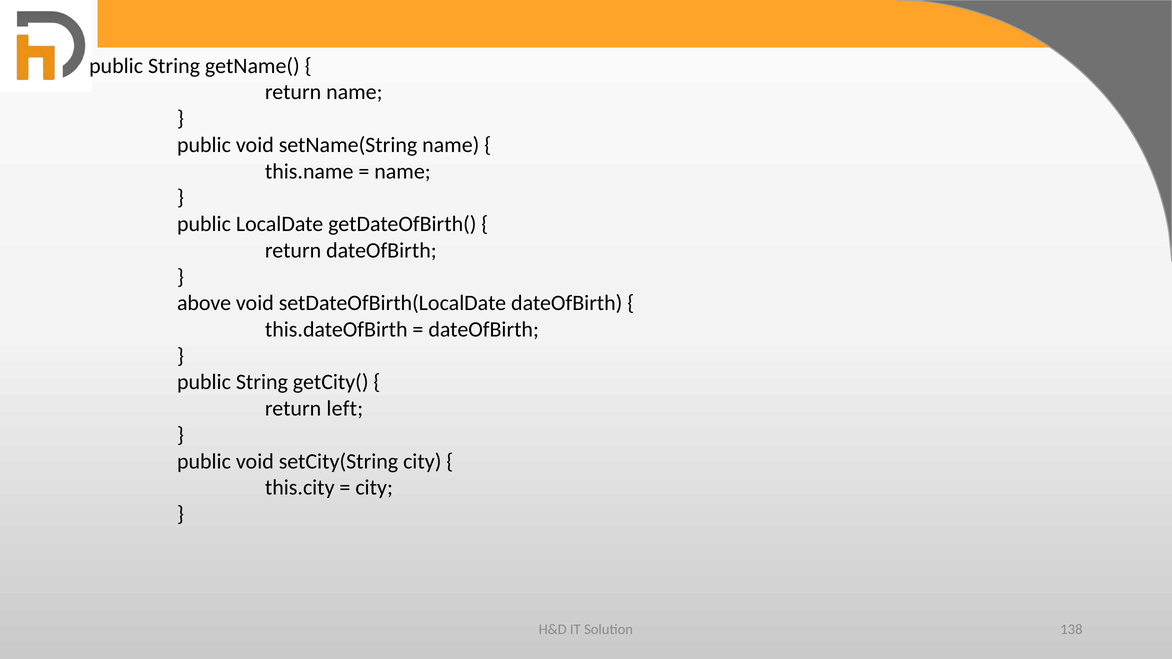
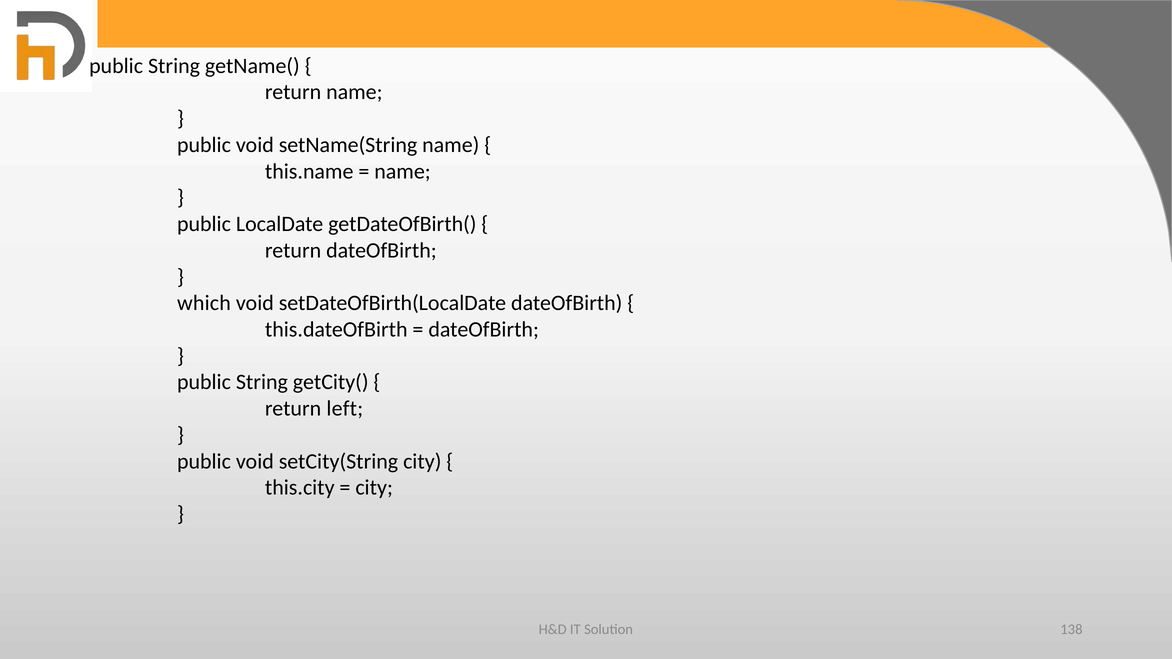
above: above -> which (204, 303)
